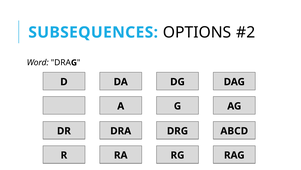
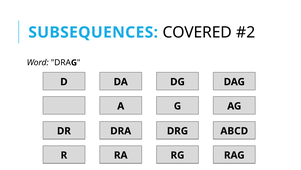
OPTIONS: OPTIONS -> COVERED (197, 32)
